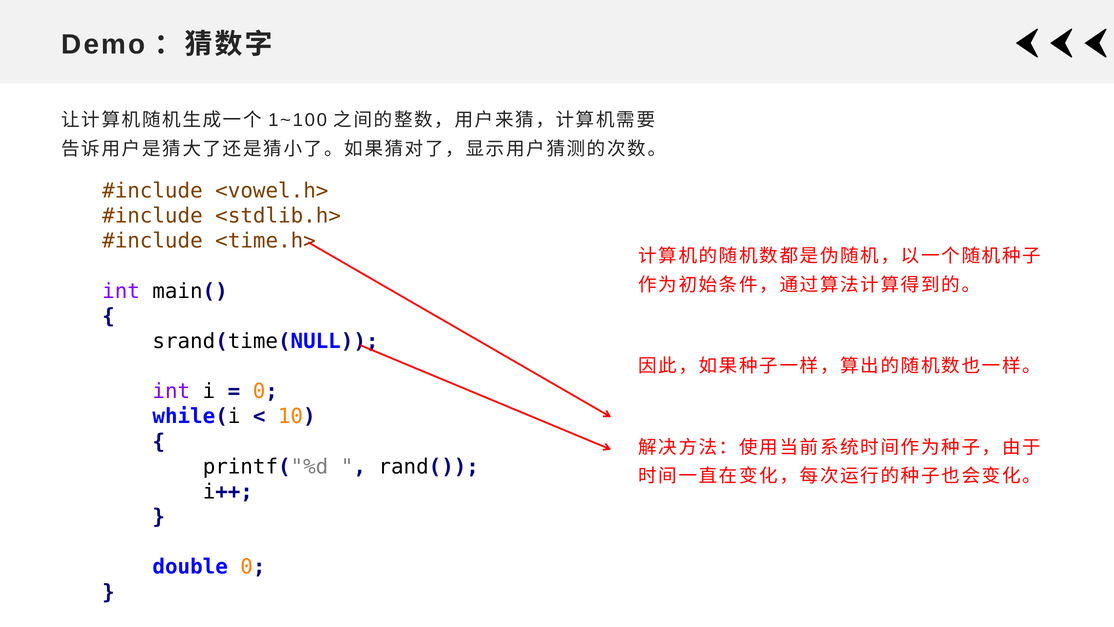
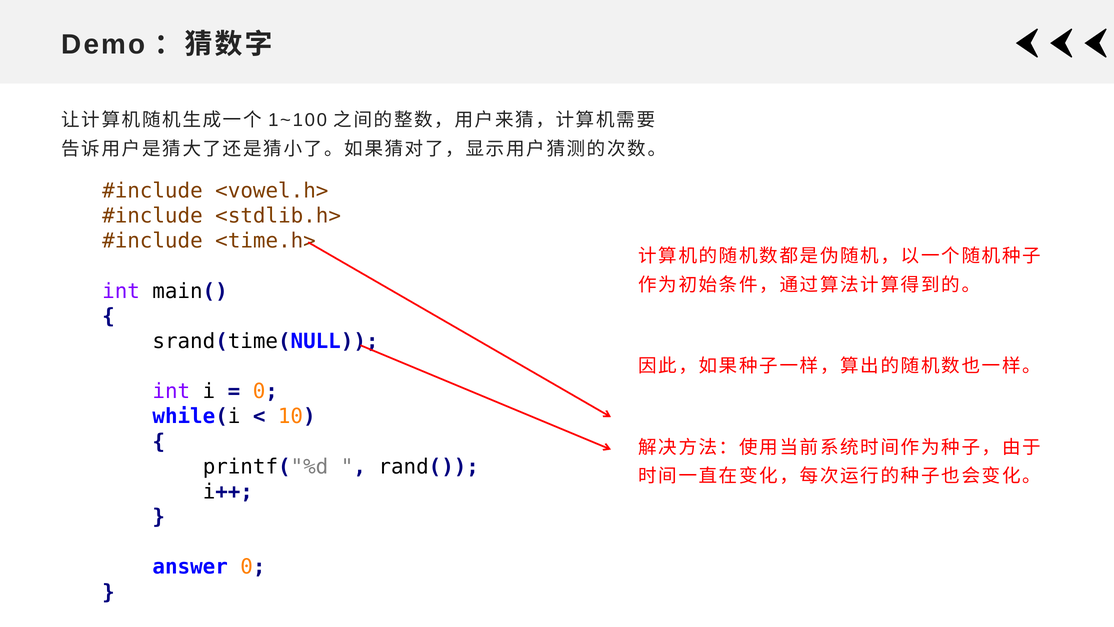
double: double -> answer (190, 567)
